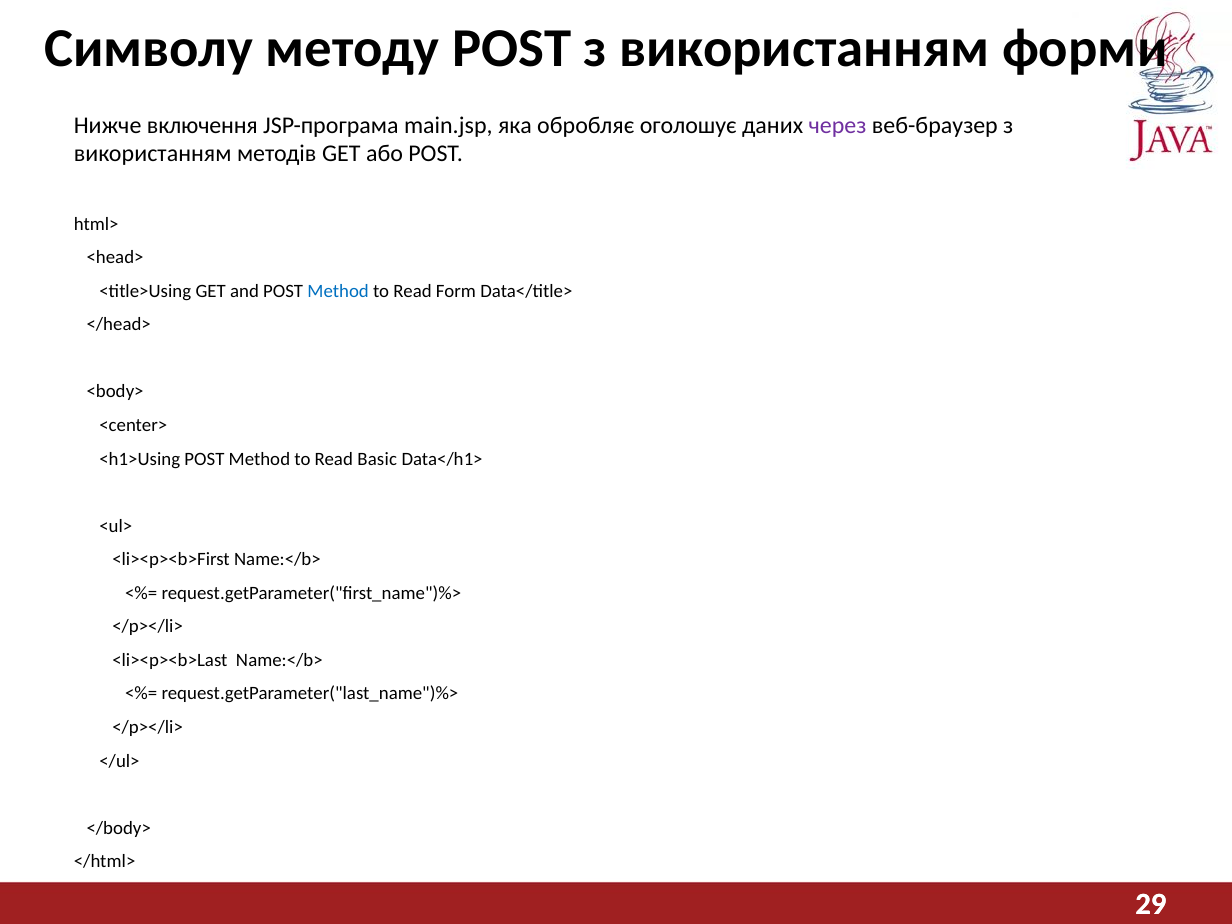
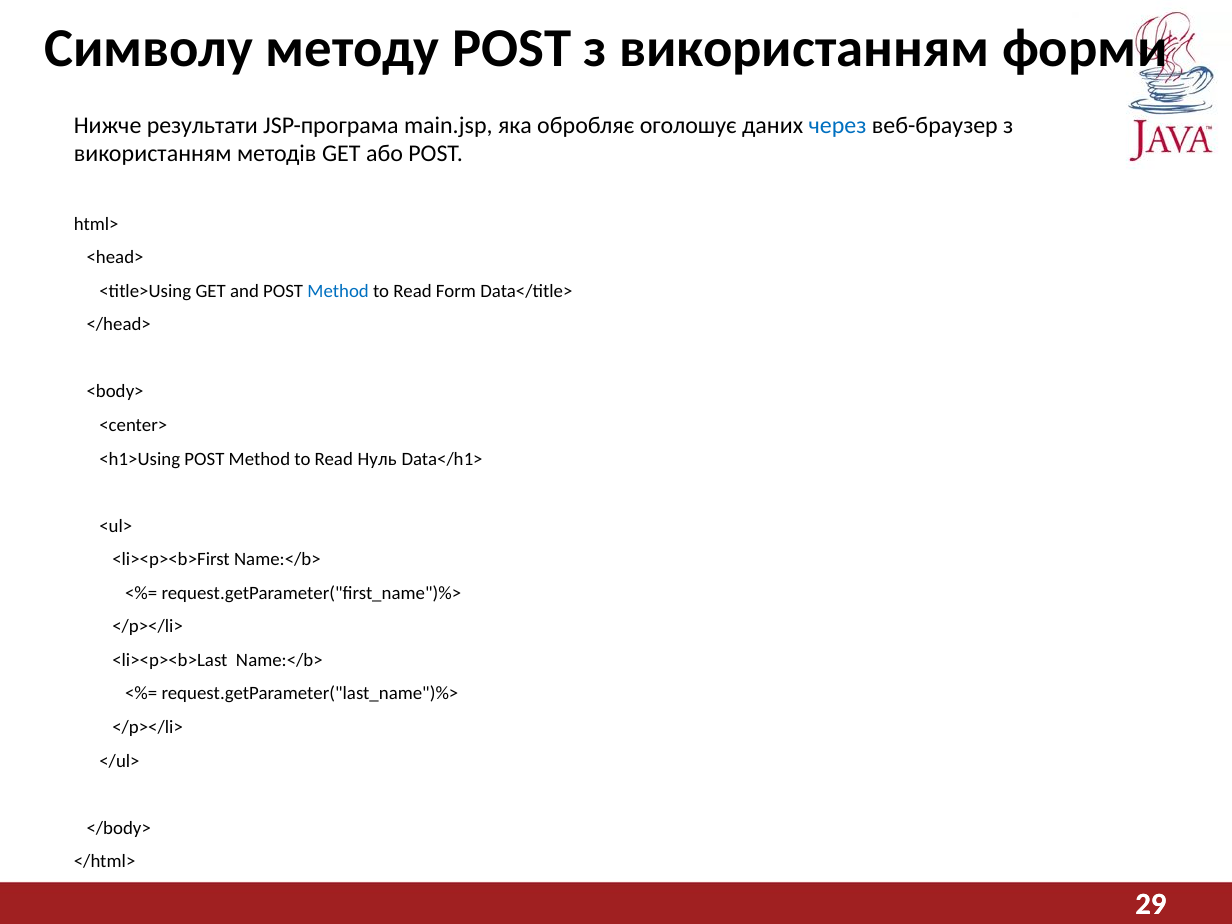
включення: включення -> результати (202, 125)
через colour: purple -> blue (838, 125)
Basic: Basic -> Нуль (377, 459)
